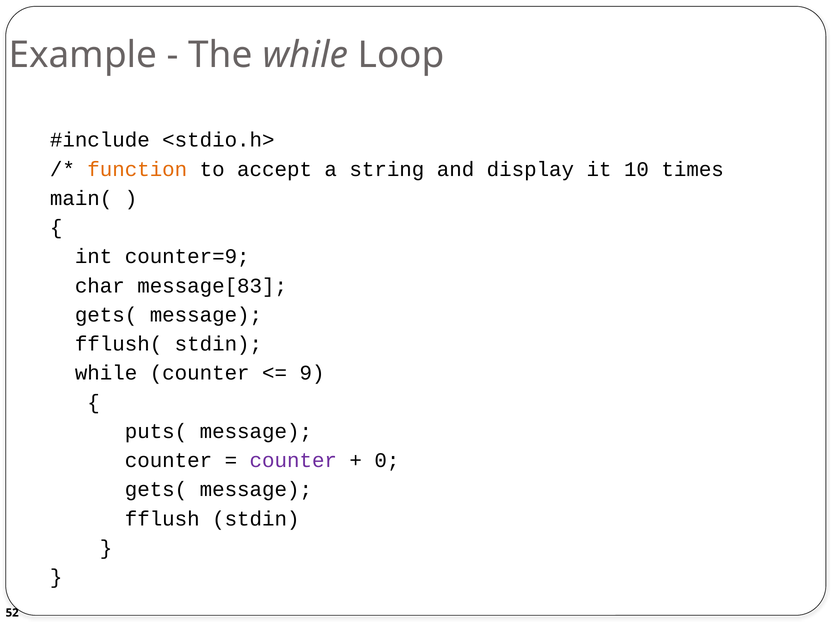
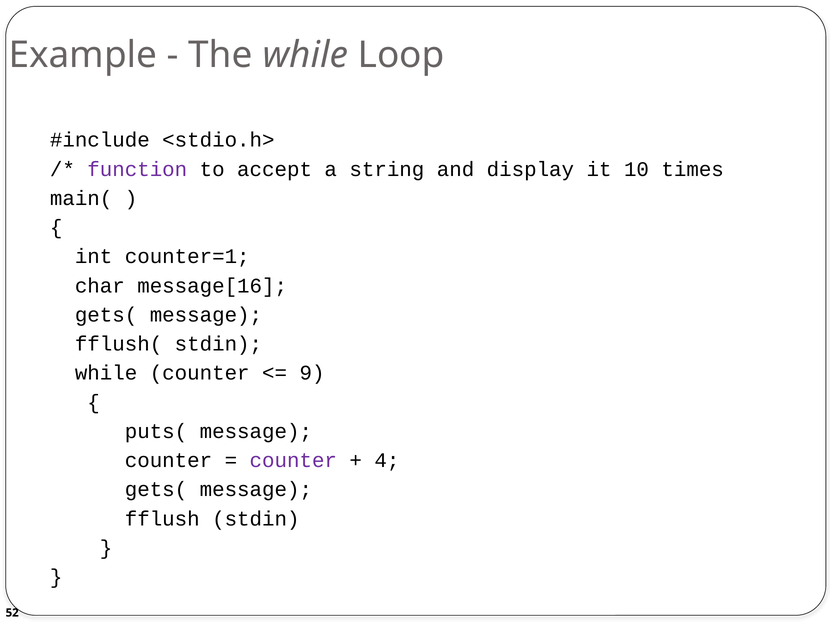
function colour: orange -> purple (137, 169)
counter=9: counter=9 -> counter=1 (187, 257)
message[83: message[83 -> message[16 (212, 286)
0: 0 -> 4 (387, 460)
